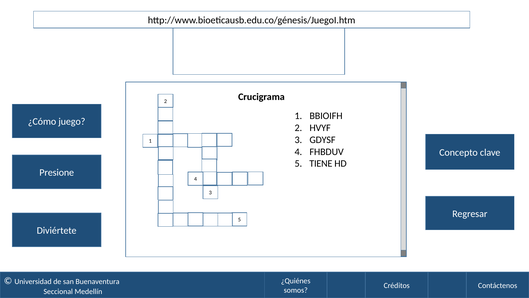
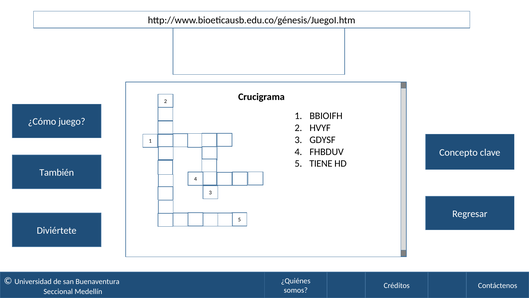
Presione: Presione -> También (57, 172)
